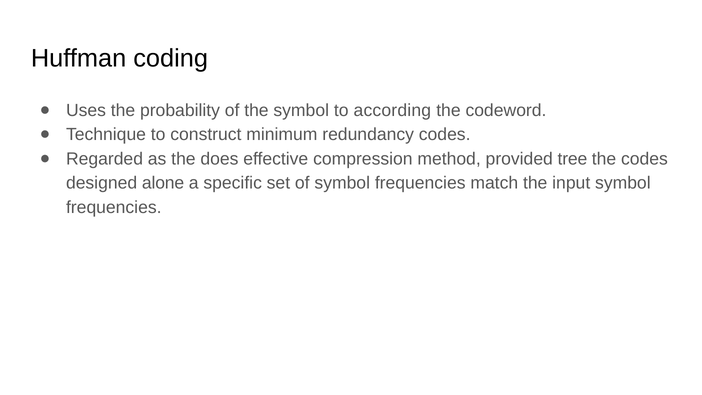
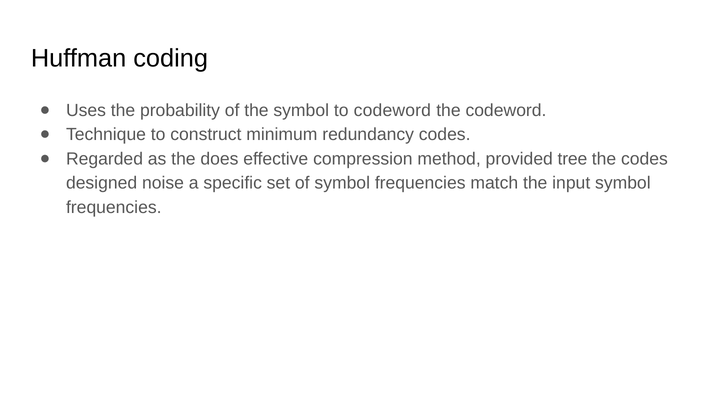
to according: according -> codeword (392, 110)
alone: alone -> noise (163, 183)
